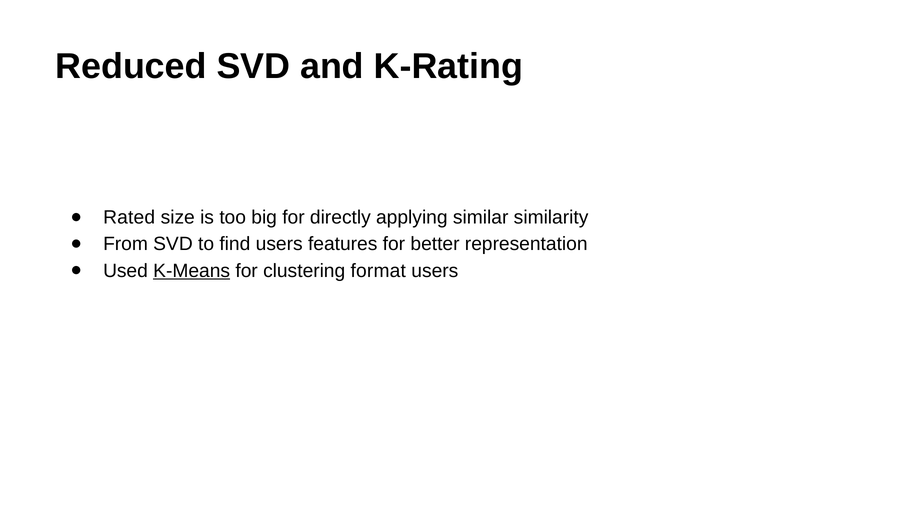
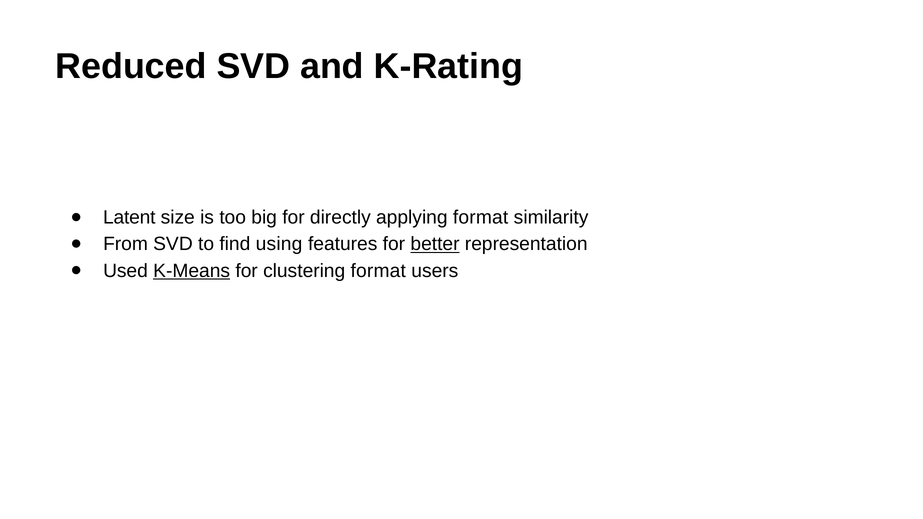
Rated: Rated -> Latent (129, 218)
applying similar: similar -> format (481, 218)
find users: users -> using (279, 244)
better underline: none -> present (435, 244)
